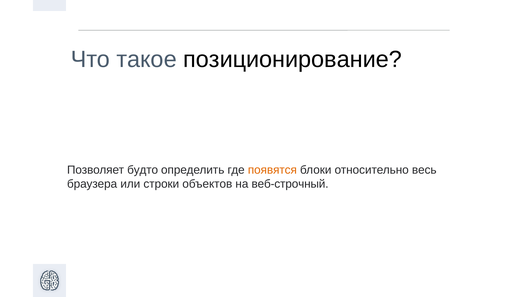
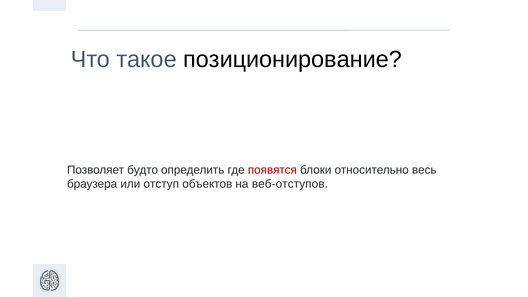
появятся colour: orange -> red (272, 170)
строки: строки -> отступ (161, 184)
веб-строчный: веб-строчный -> веб-отступов (290, 184)
